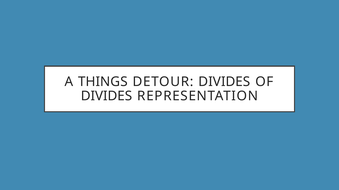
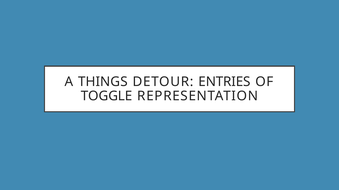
DETOUR DIVIDES: DIVIDES -> ENTRIES (224, 82)
DIVIDES: DIVIDES -> TOGGLE (107, 96)
